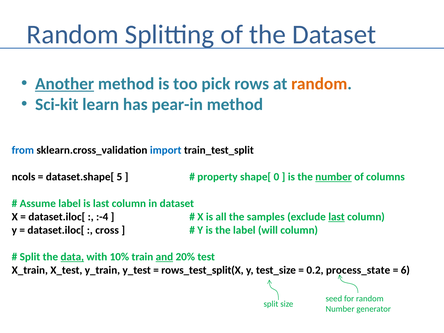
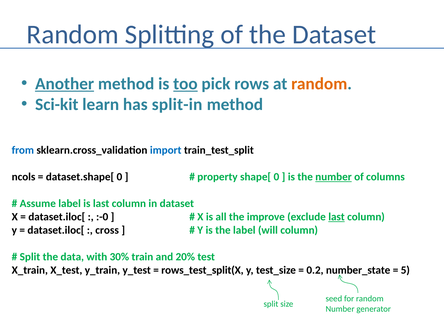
too underline: none -> present (185, 84)
pear-in: pear-in -> split-in (177, 104)
dataset.shape[ 5: 5 -> 0 (119, 177)
:-4: :-4 -> :-0 (102, 217)
samples: samples -> improve (266, 217)
data underline: present -> none (72, 257)
10%: 10% -> 30% (119, 257)
and underline: present -> none (164, 257)
process_state: process_state -> number_state (358, 270)
6: 6 -> 5 (405, 270)
